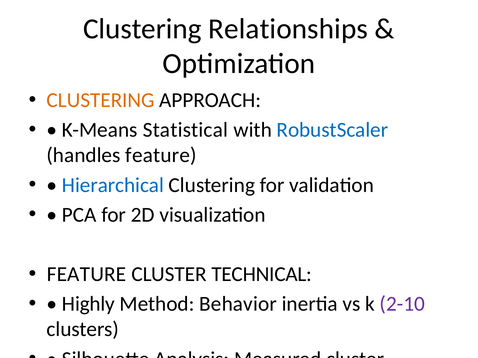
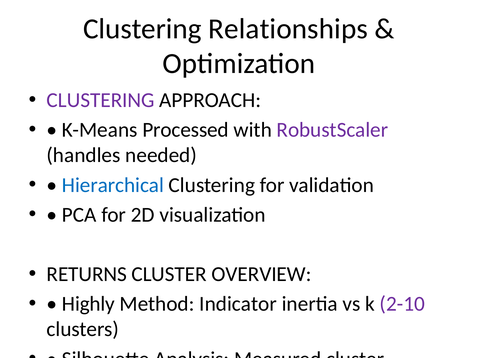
CLUSTERING colour: orange -> purple (101, 100)
Statistical: Statistical -> Processed (186, 130)
RobustScaler colour: blue -> purple (332, 130)
handles feature: feature -> needed (161, 156)
FEATURE: FEATURE -> RETURNS (87, 275)
TECHNICAL: TECHNICAL -> OVERVIEW (262, 275)
Behavior: Behavior -> Indicator (238, 304)
